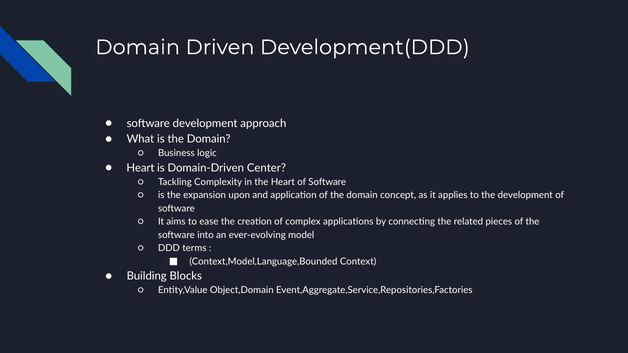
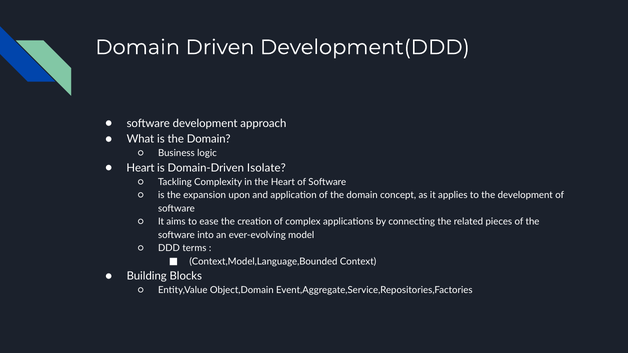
Center: Center -> Isolate (266, 168)
